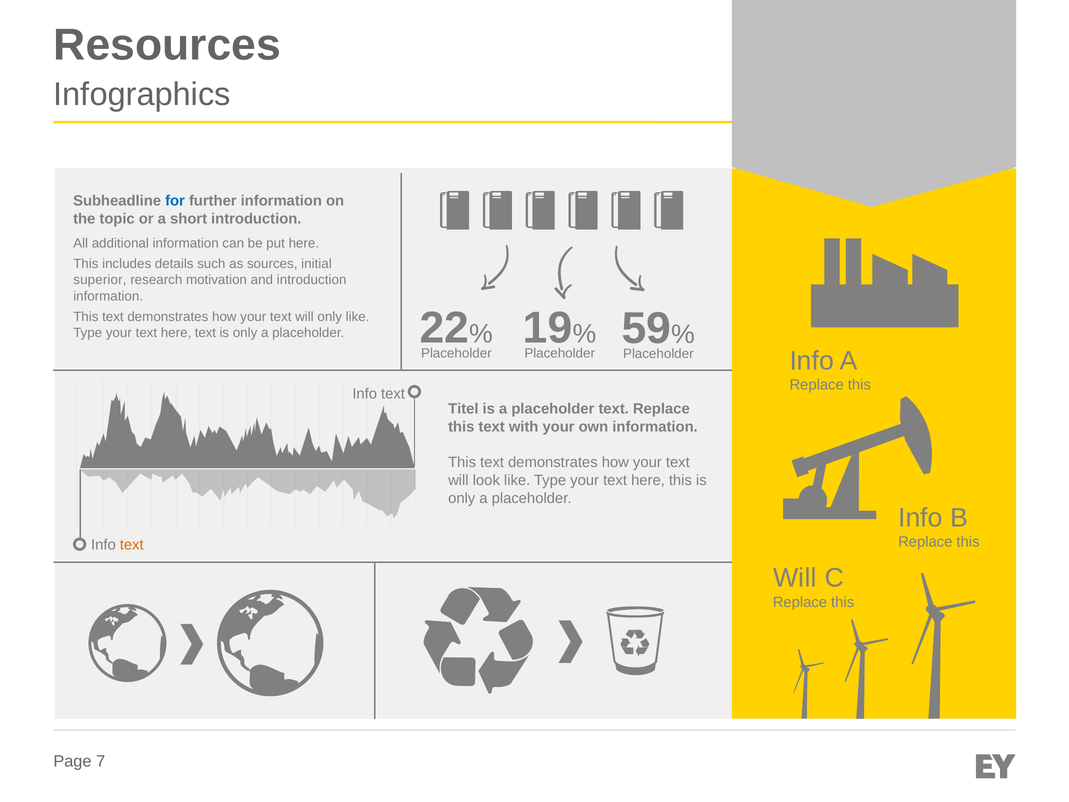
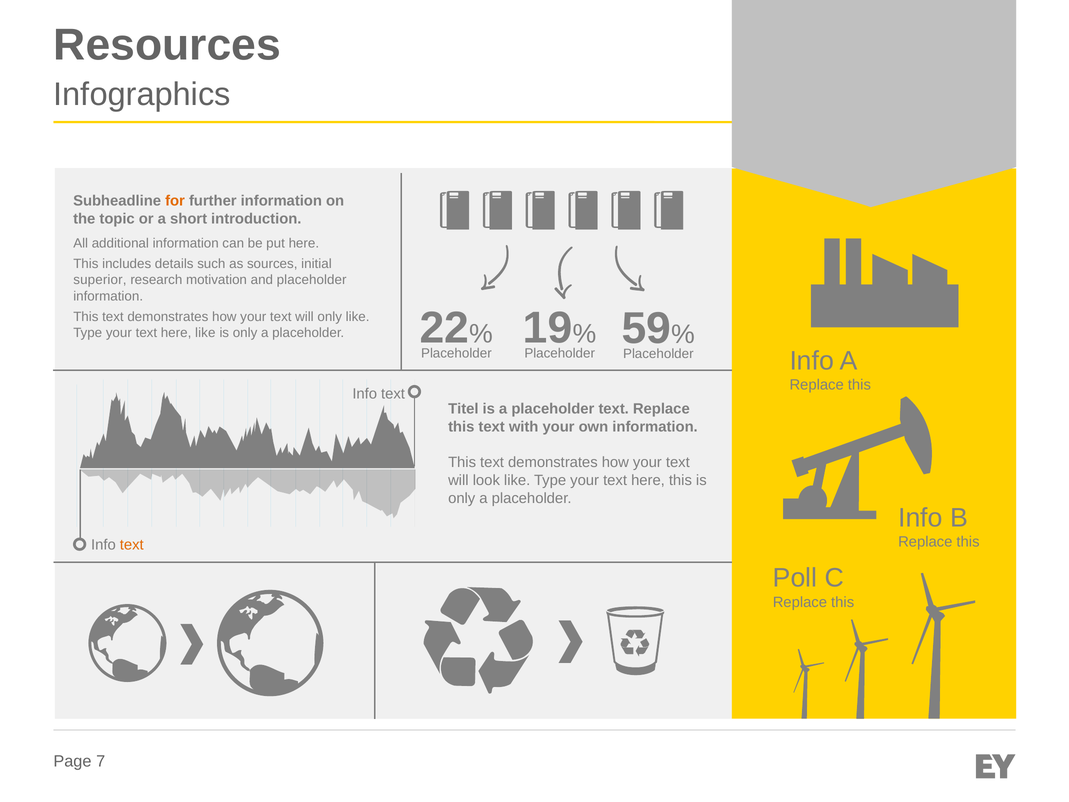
for colour: blue -> orange (175, 201)
and introduction: introduction -> placeholder (312, 280)
here text: text -> like (205, 333)
Will: Will -> Poll (795, 578)
